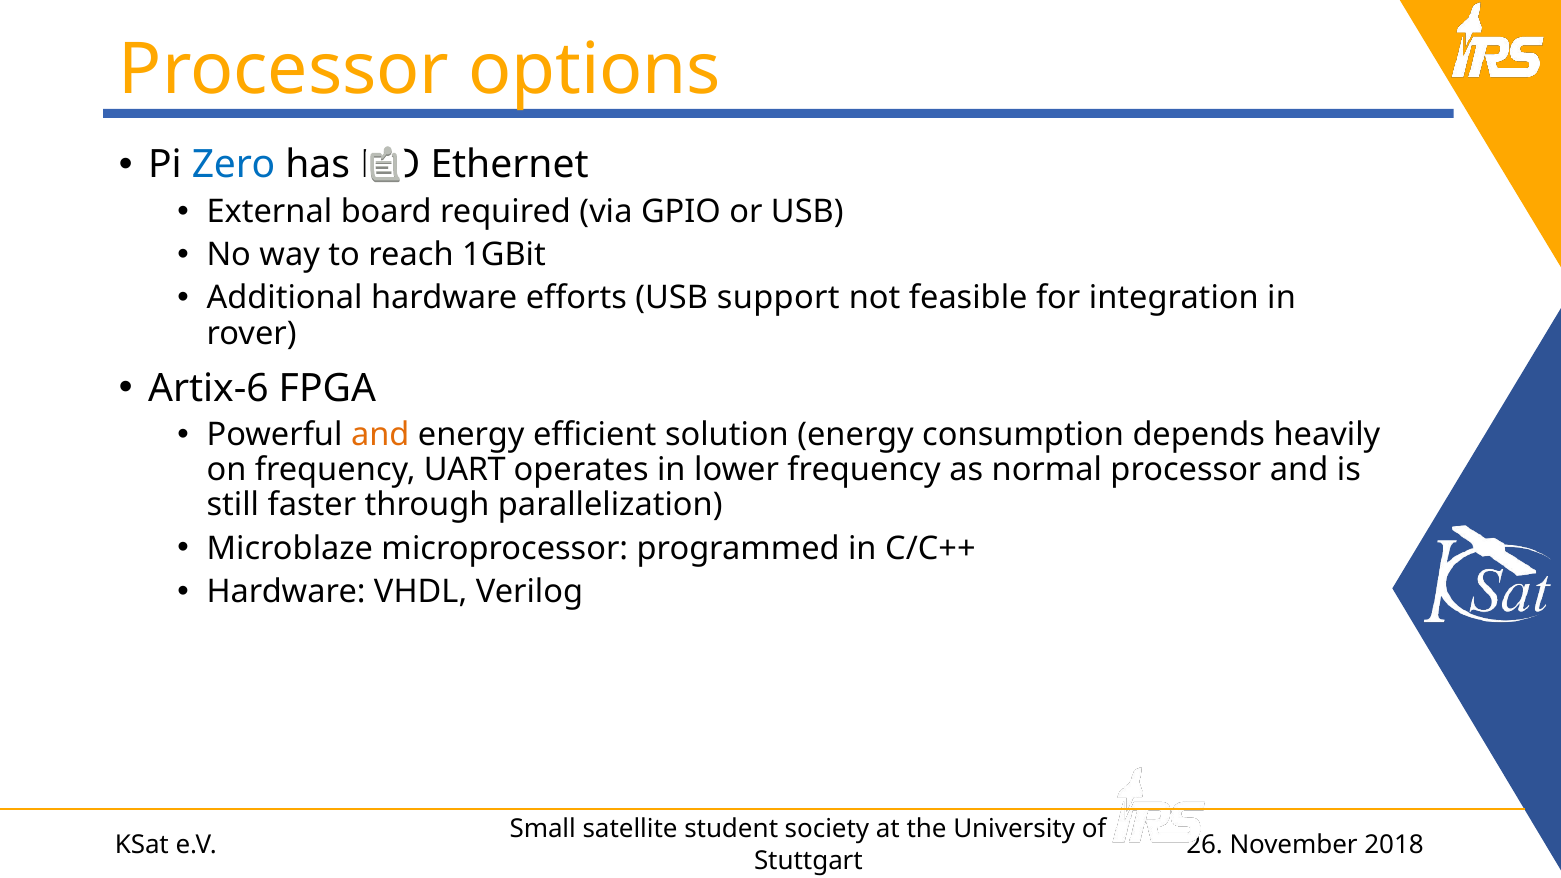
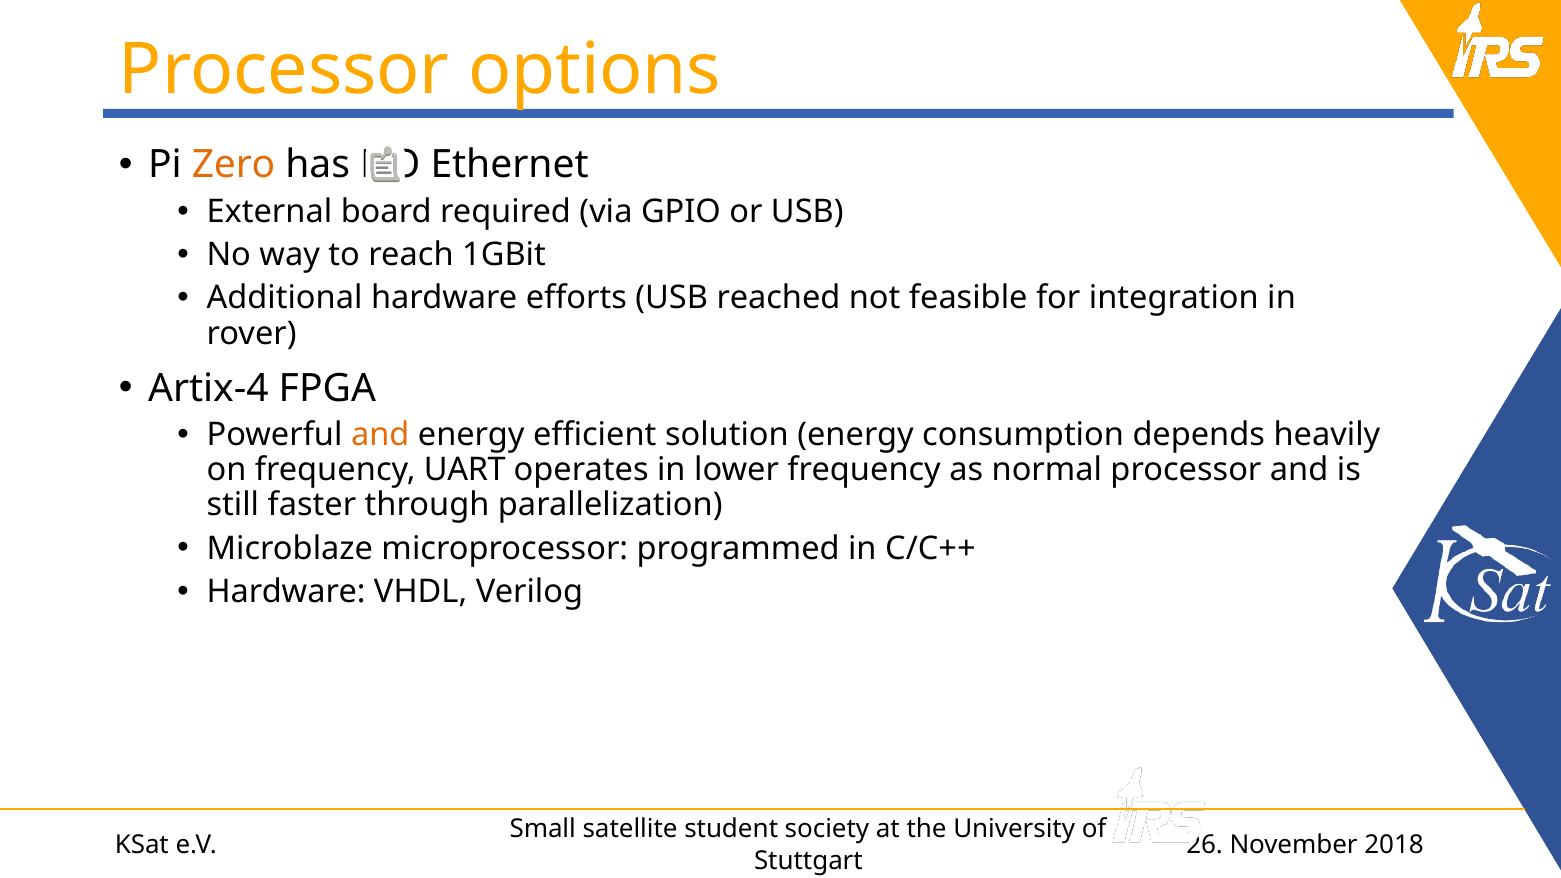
Zero colour: blue -> orange (234, 165)
support: support -> reached (778, 298)
Artix-6: Artix-6 -> Artix-4 (208, 388)
